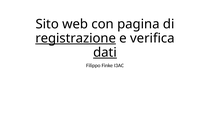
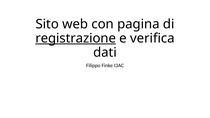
dati underline: present -> none (105, 52)
